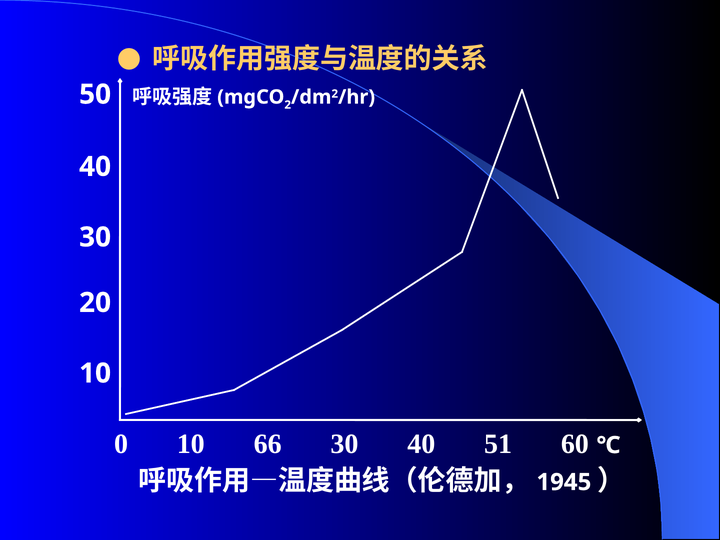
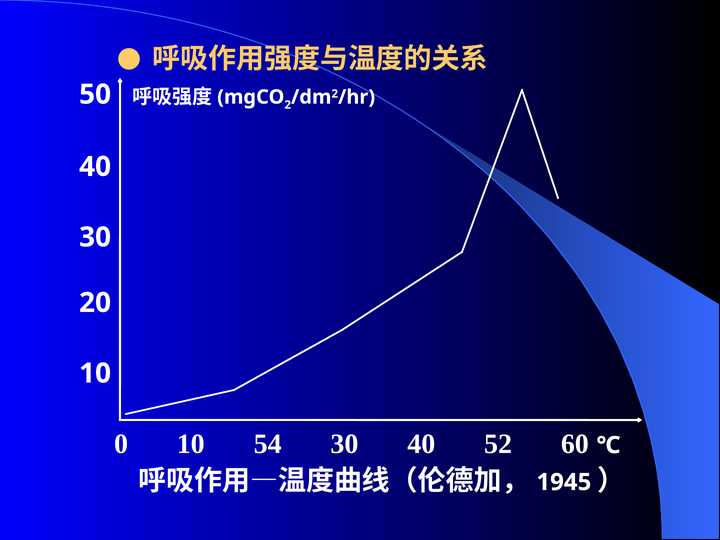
66: 66 -> 54 (268, 444)
51: 51 -> 52 (498, 444)
